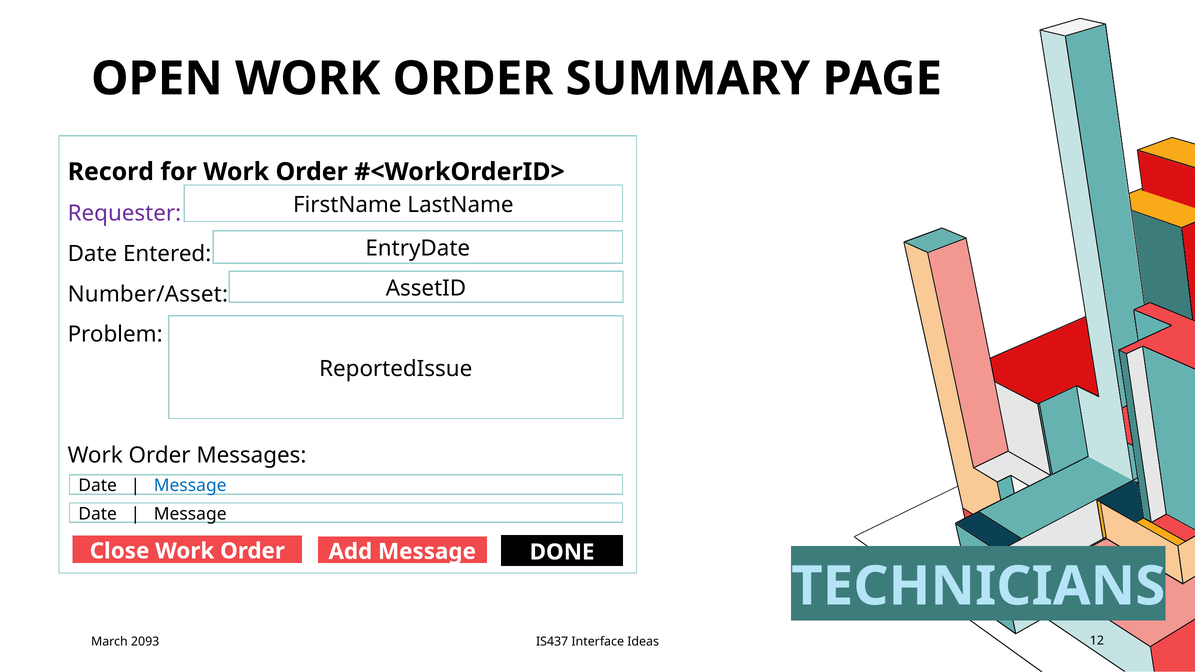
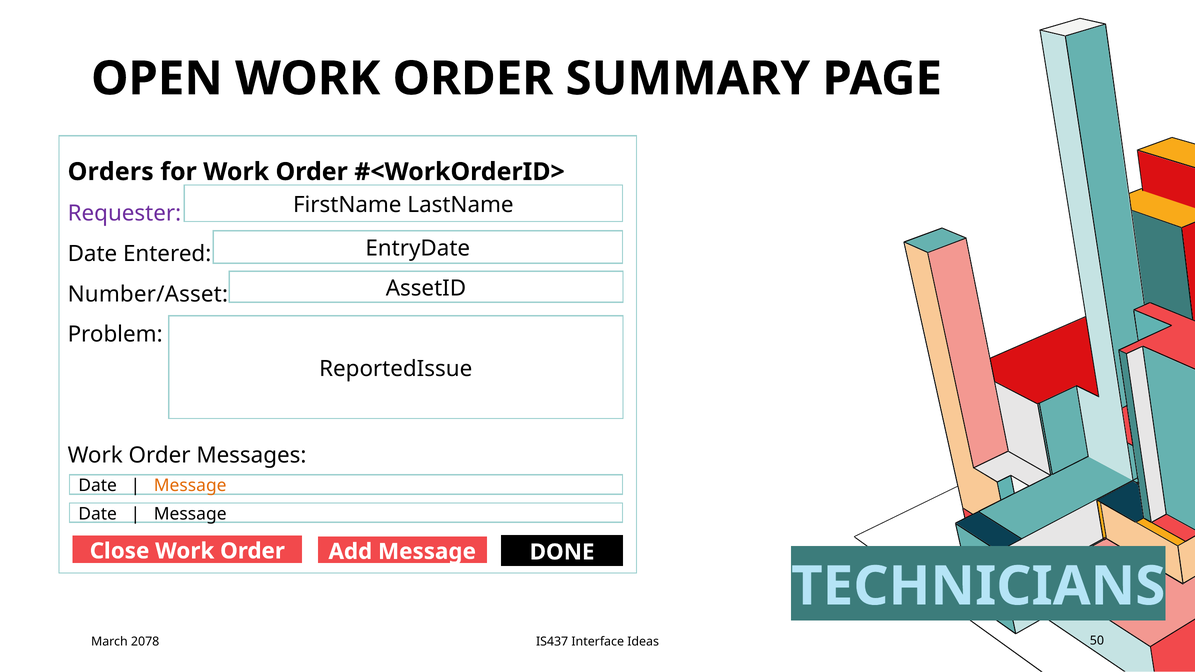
Record: Record -> Orders (111, 172)
Message colour: blue -> orange (190, 486)
2093: 2093 -> 2078 (145, 642)
12: 12 -> 50 (1097, 641)
